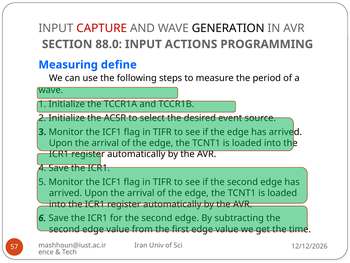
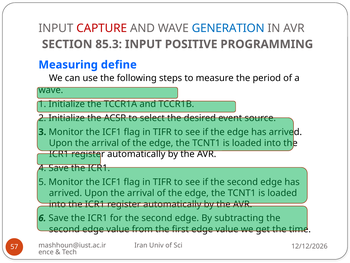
GENERATION colour: black -> blue (228, 28)
88.0: 88.0 -> 85.3 (109, 44)
ACTIONS: ACTIONS -> POSITIVE (191, 44)
